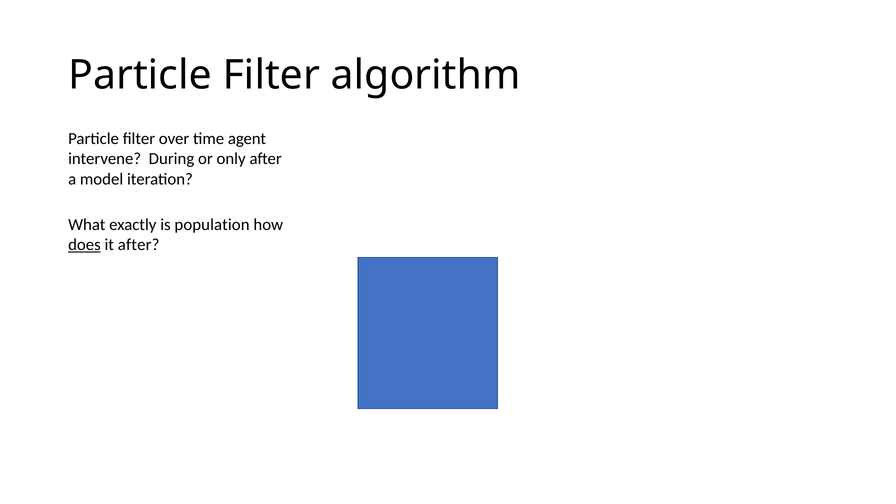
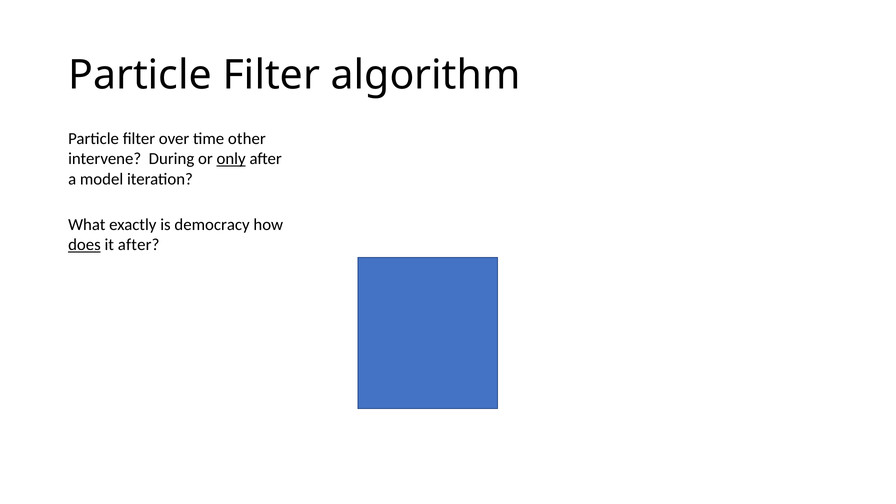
agent: agent -> other (247, 139)
only underline: none -> present (231, 159)
population: population -> democracy (212, 225)
